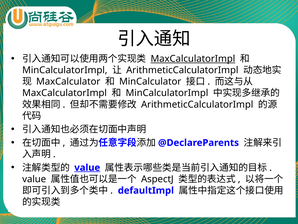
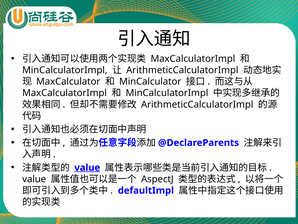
MaxCalculatorImpl underline: present -> none (193, 59)
